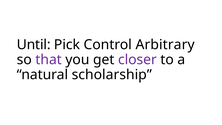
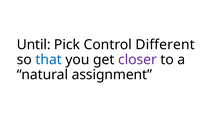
Arbitrary: Arbitrary -> Different (165, 45)
that colour: purple -> blue (49, 60)
scholarship: scholarship -> assignment (112, 75)
